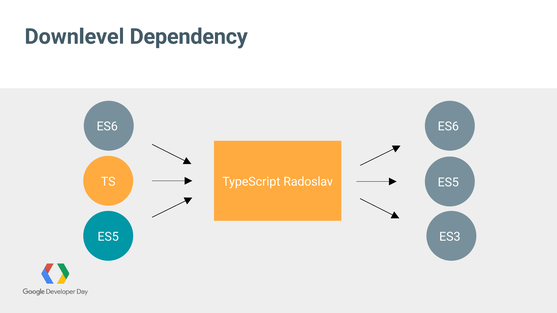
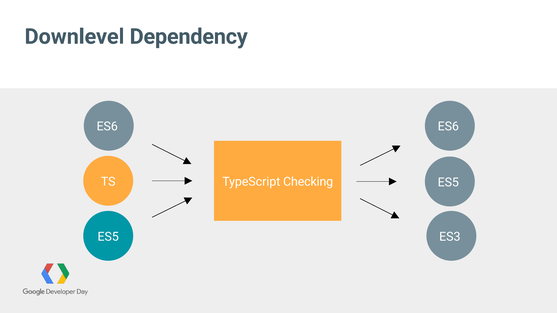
Radoslav: Radoslav -> Checking (308, 182)
